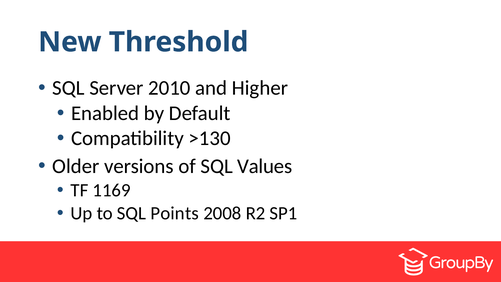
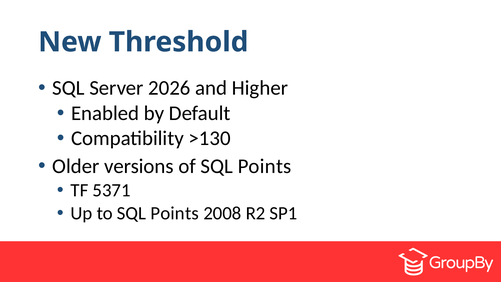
2010: 2010 -> 2026 (169, 88)
of SQL Values: Values -> Points (265, 166)
1169: 1169 -> 5371 (112, 190)
